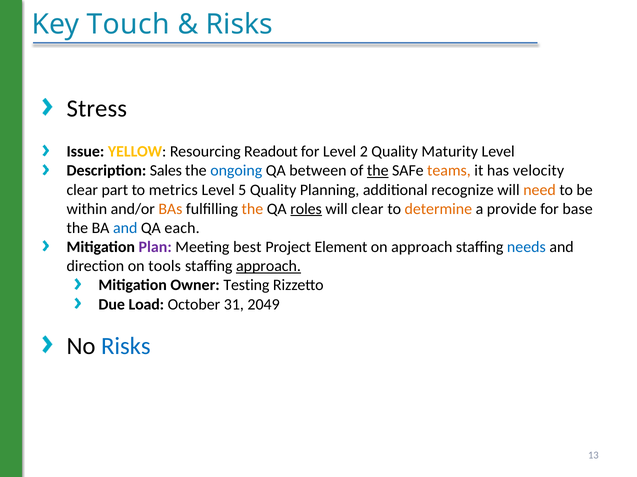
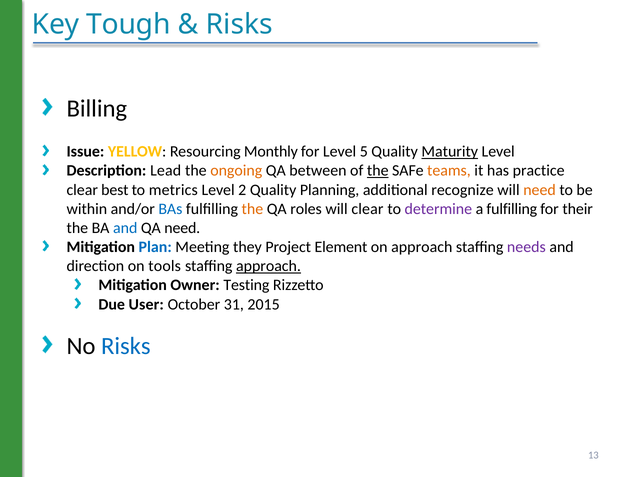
Touch: Touch -> Tough (129, 24)
Stress: Stress -> Billing (97, 109)
Readout: Readout -> Monthly (271, 152)
2: 2 -> 5 (364, 152)
Maturity underline: none -> present (450, 152)
Sales: Sales -> Lead (166, 171)
ongoing colour: blue -> orange (236, 171)
velocity: velocity -> practice (539, 171)
part: part -> best (115, 190)
5: 5 -> 2 (242, 190)
BAs colour: orange -> blue (170, 209)
roles underline: present -> none (306, 209)
determine colour: orange -> purple (438, 209)
a provide: provide -> fulfilling (512, 209)
base: base -> their (578, 209)
QA each: each -> need (182, 228)
Plan colour: purple -> blue (155, 247)
best: best -> they (247, 247)
needs colour: blue -> purple (526, 247)
Load: Load -> User (146, 305)
2049: 2049 -> 2015 (264, 305)
